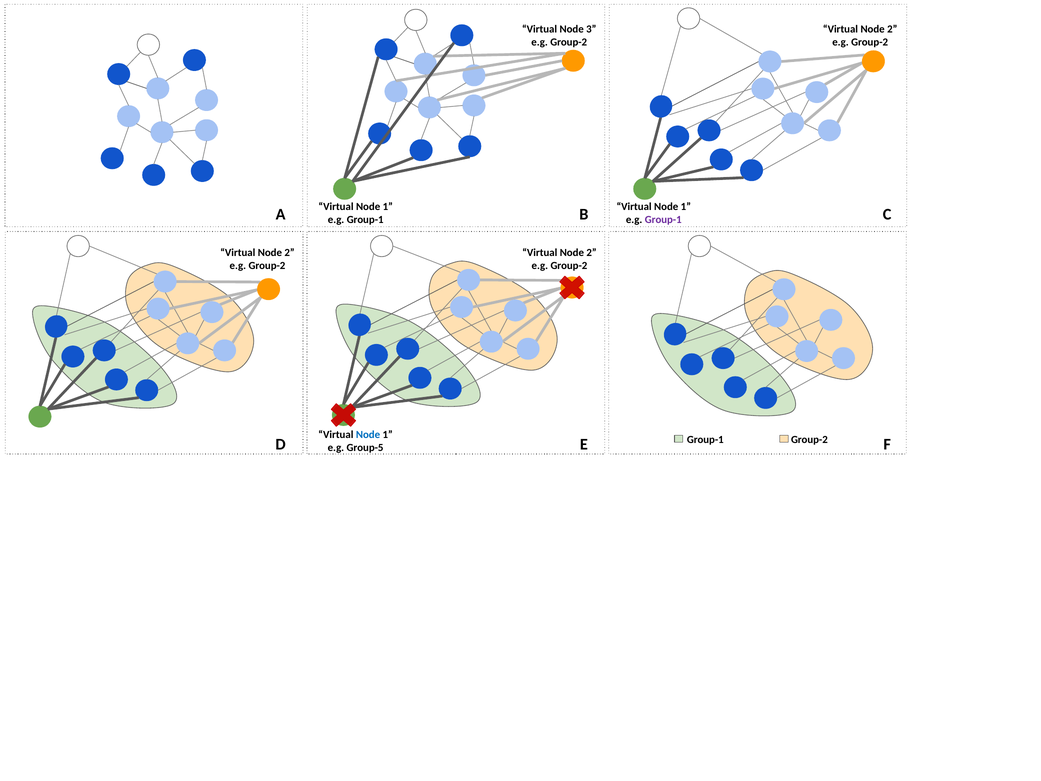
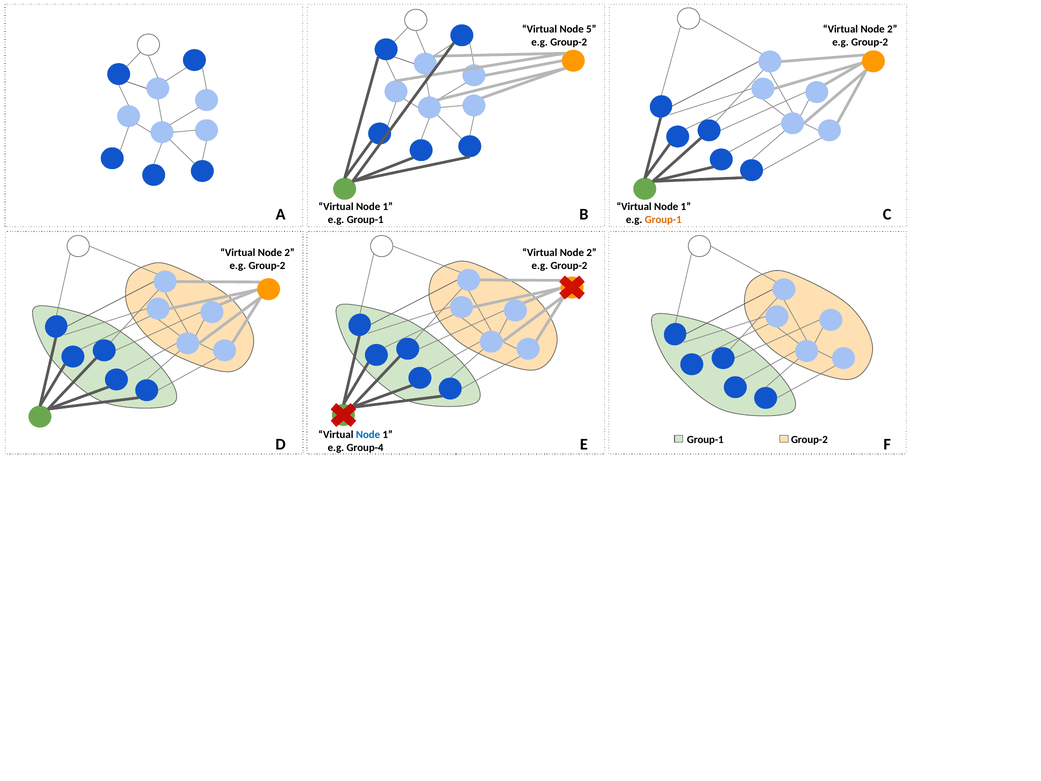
3: 3 -> 5 (591, 29)
Group-1 colour: purple -> orange (663, 220)
Group-5: Group-5 -> Group-4 (365, 447)
